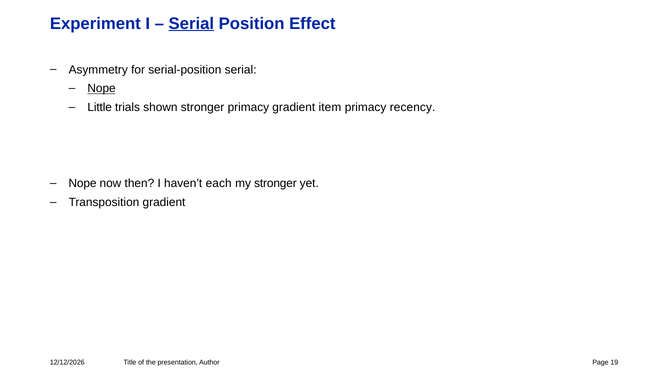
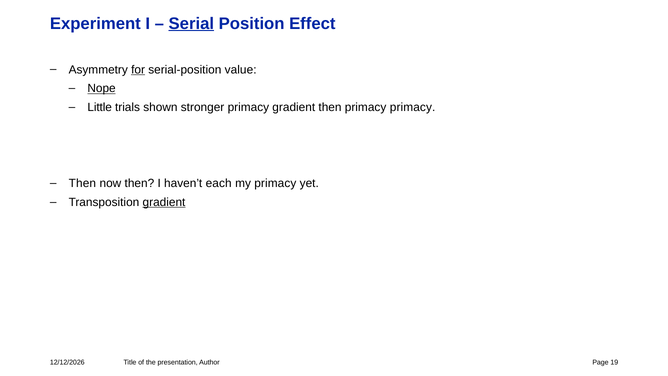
for underline: none -> present (138, 70)
serial-position serial: serial -> value (241, 70)
gradient item: item -> then (330, 107)
primacy recency: recency -> primacy (413, 107)
Nope: Nope -> Then (82, 183)
my stronger: stronger -> primacy (275, 183)
gradient underline: none -> present (164, 202)
